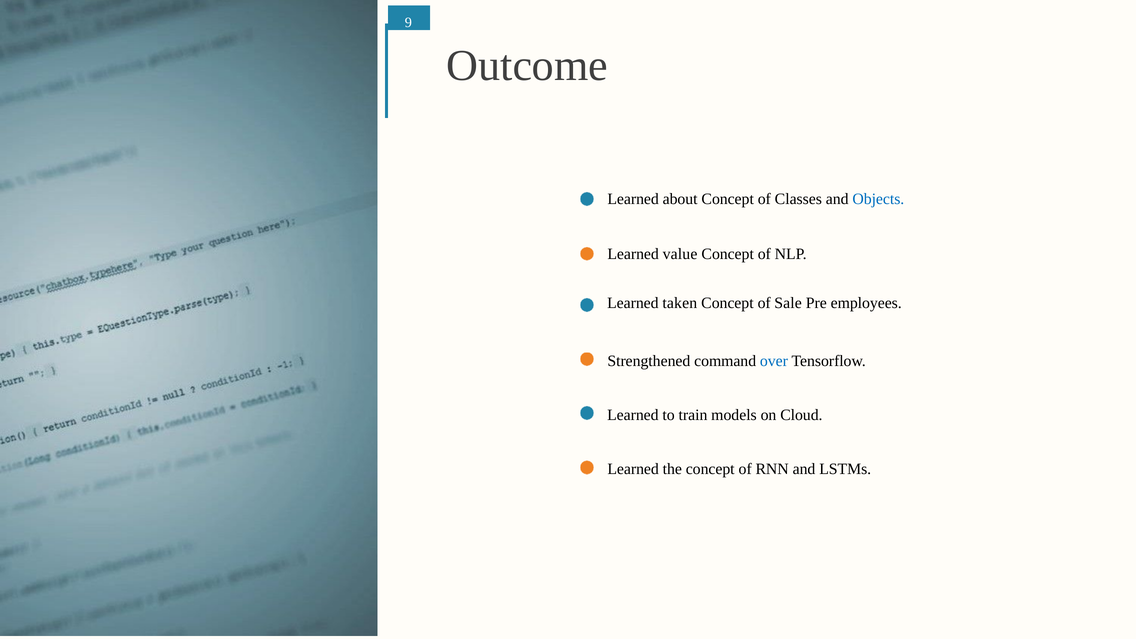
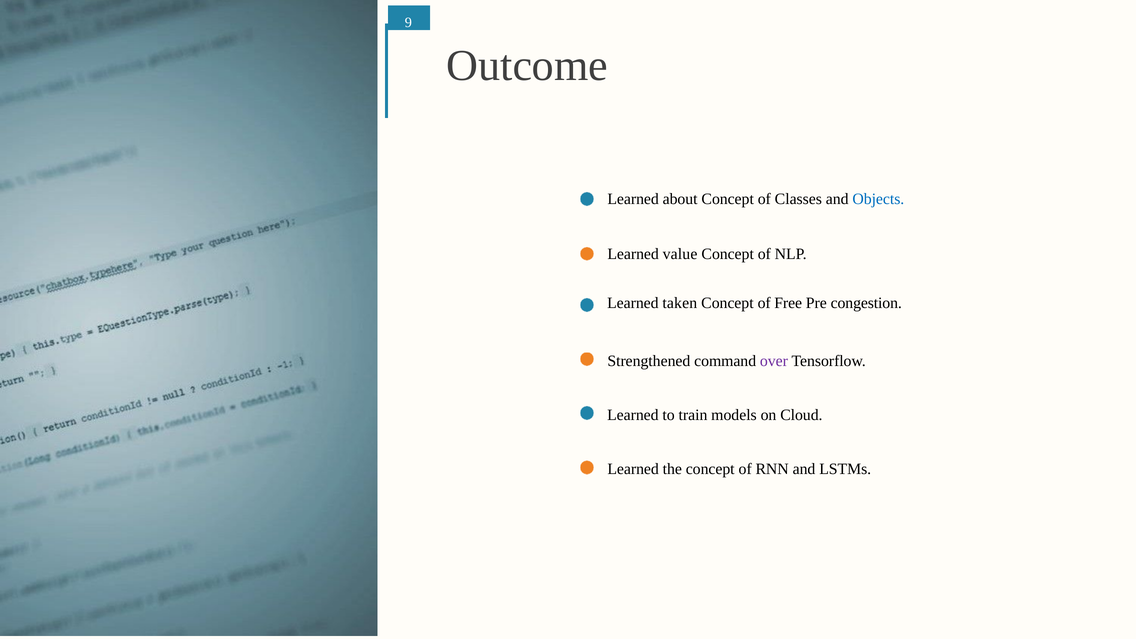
Sale: Sale -> Free (788, 303)
employees: employees -> congestion (866, 303)
over colour: blue -> purple (774, 361)
